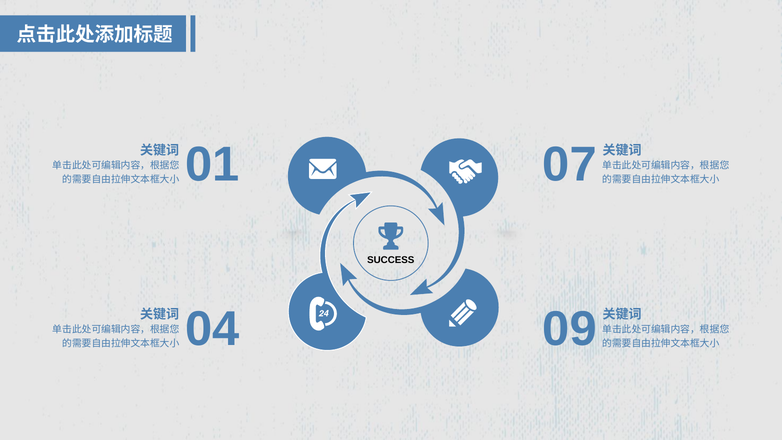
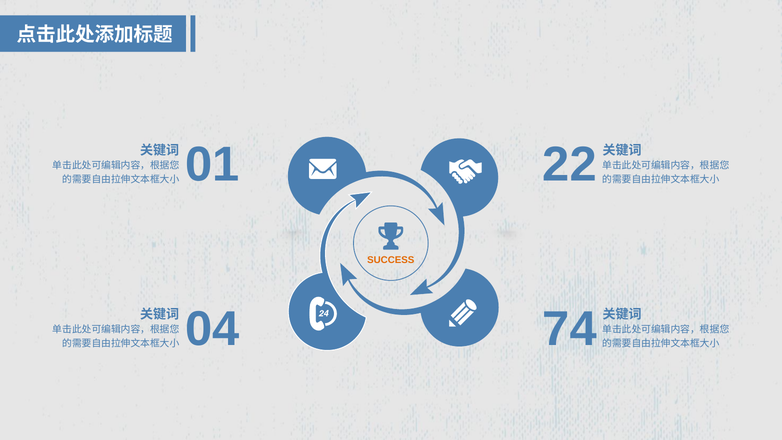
07: 07 -> 22 (570, 165)
SUCCESS colour: black -> orange (391, 260)
09: 09 -> 74 (570, 329)
